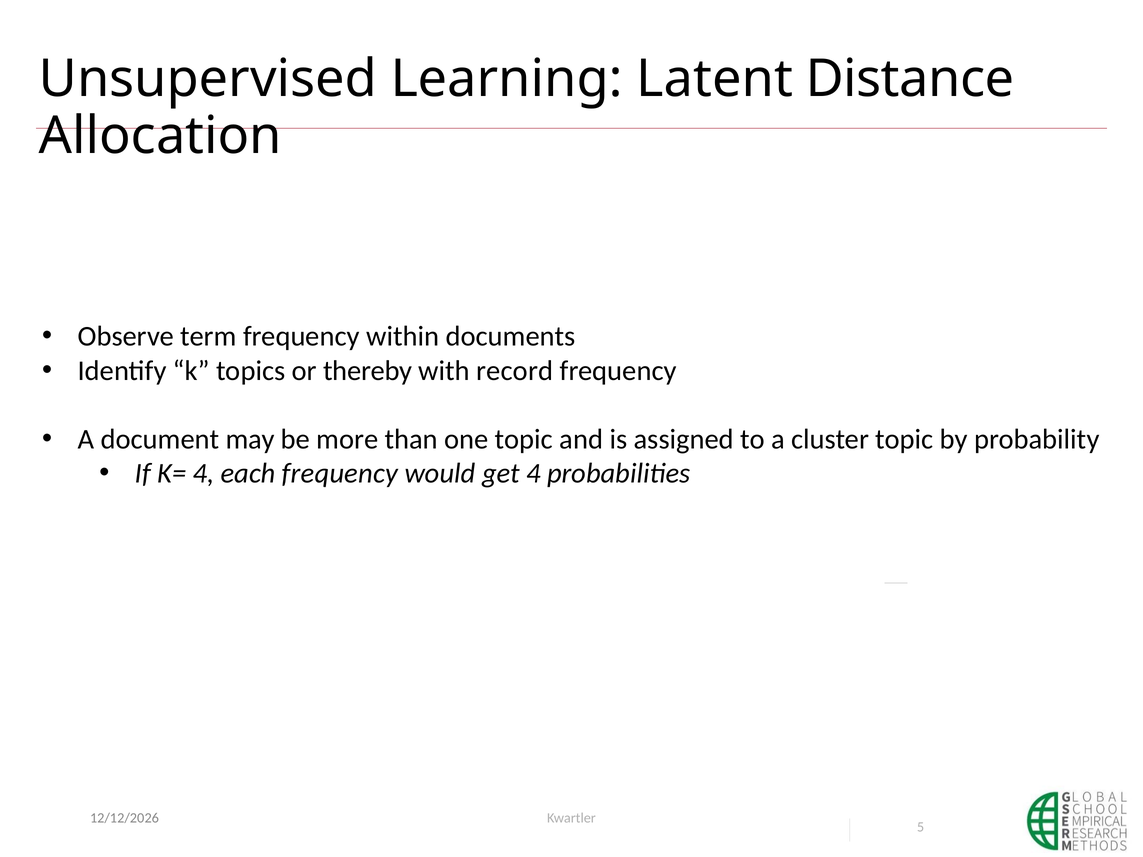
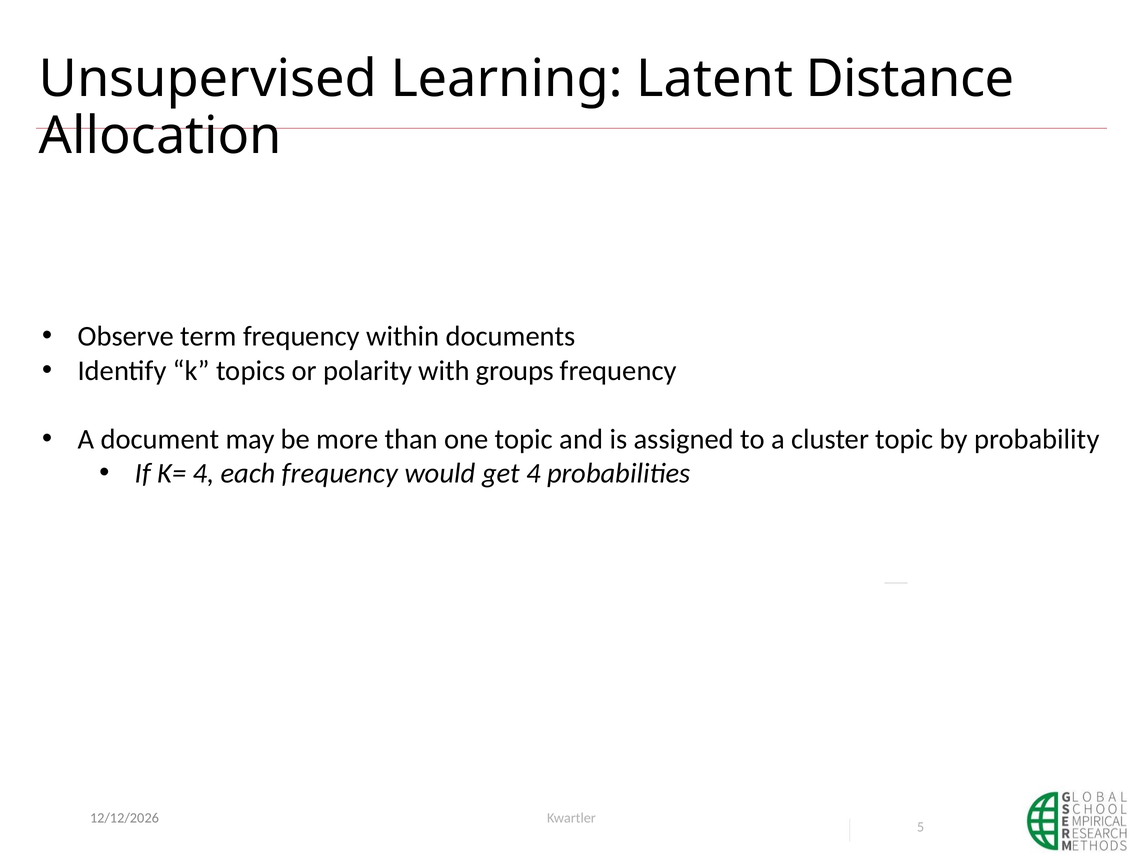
thereby: thereby -> polarity (368, 371)
record: record -> groups (515, 371)
